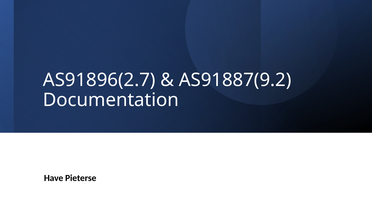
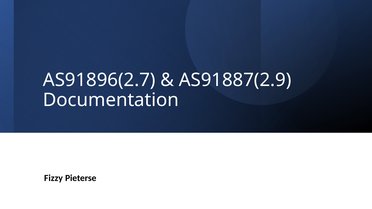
AS91887(9.2: AS91887(9.2 -> AS91887(2.9 (235, 80)
Have: Have -> Fizzy (53, 178)
